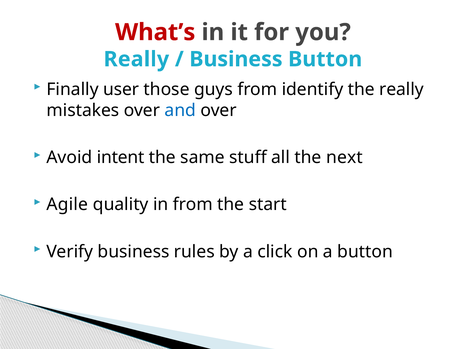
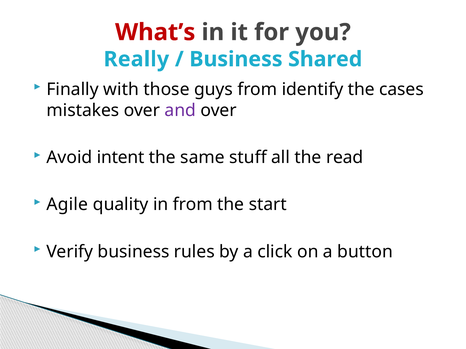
Business Button: Button -> Shared (325, 59)
user: user -> with (121, 90)
the really: really -> cases (402, 90)
and colour: blue -> purple (180, 110)
next: next -> read (345, 158)
